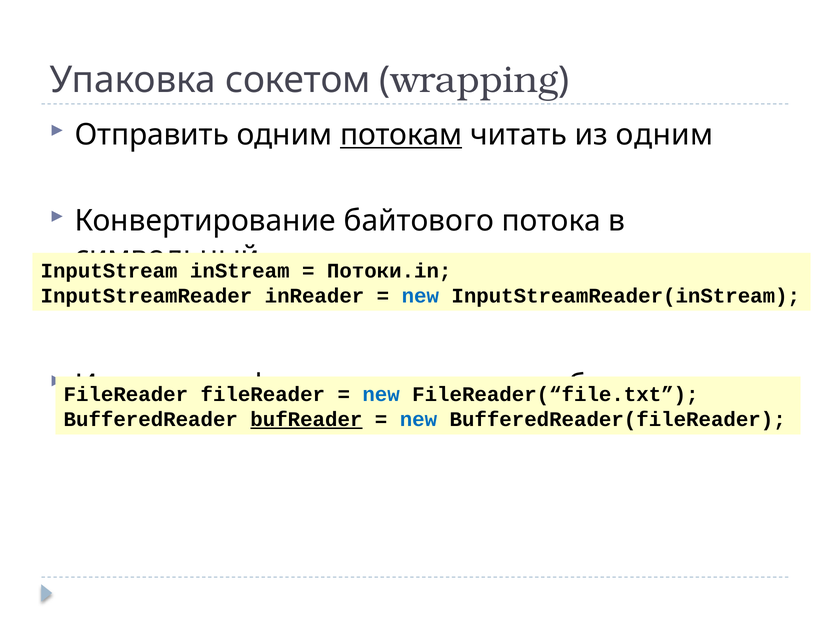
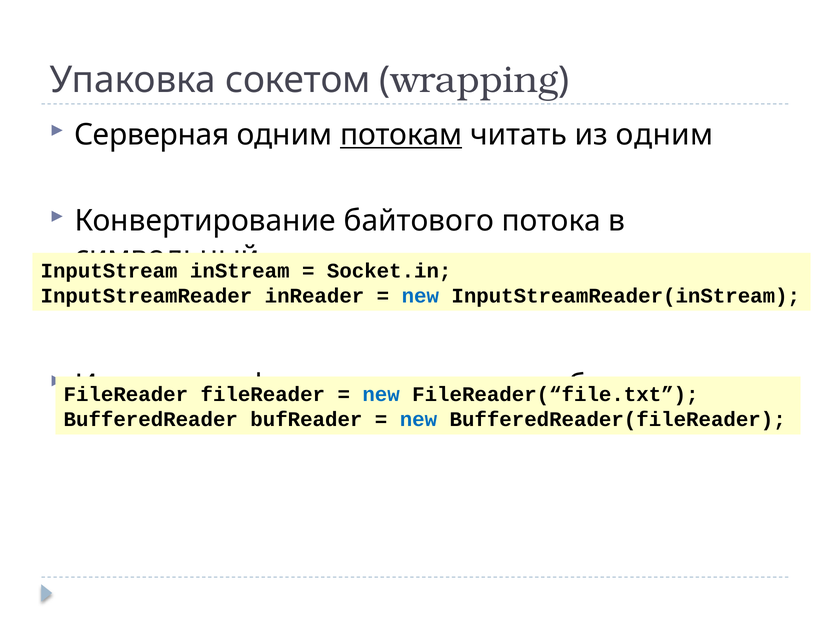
Отправить: Отправить -> Серверная (152, 135)
Потоки.in: Потоки.in -> Socket.in (389, 271)
bufReader underline: present -> none (306, 419)
